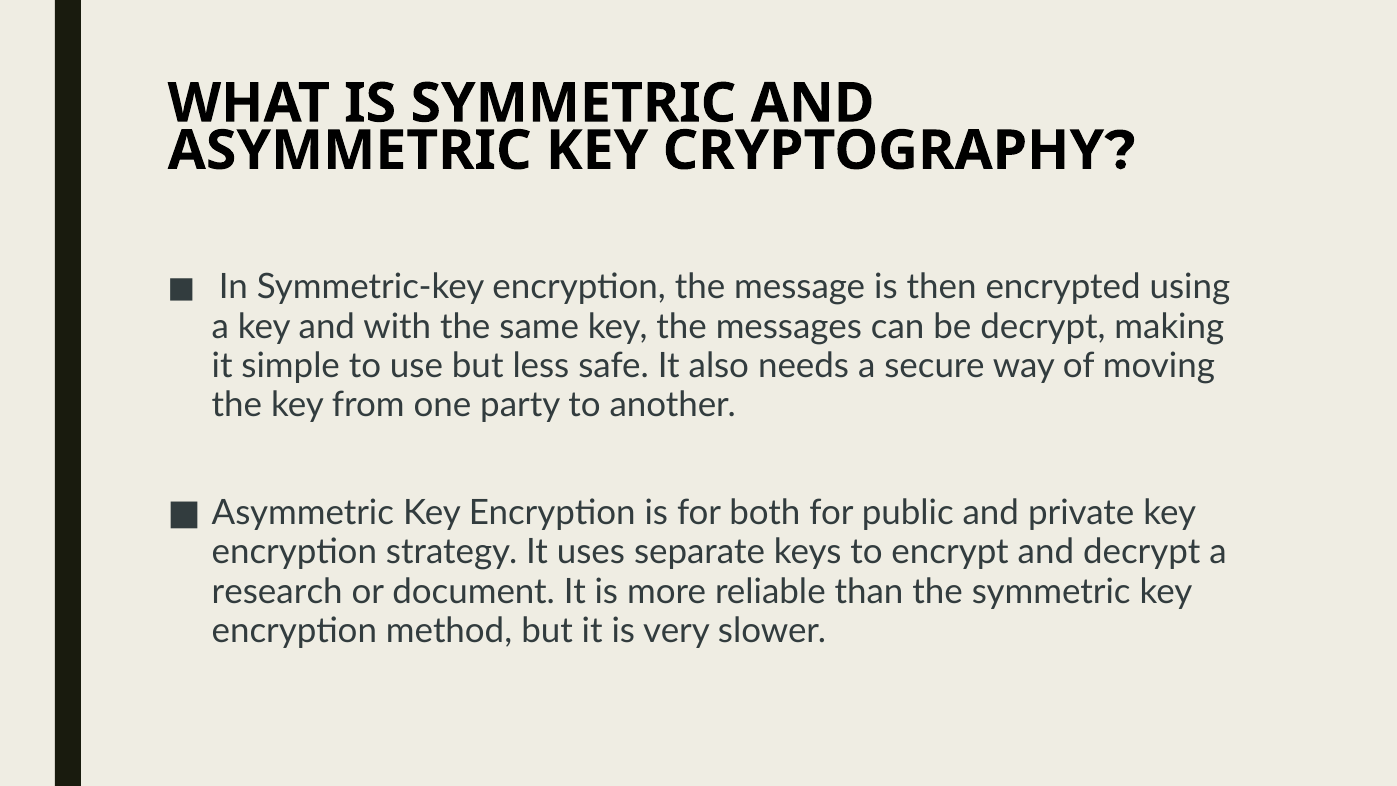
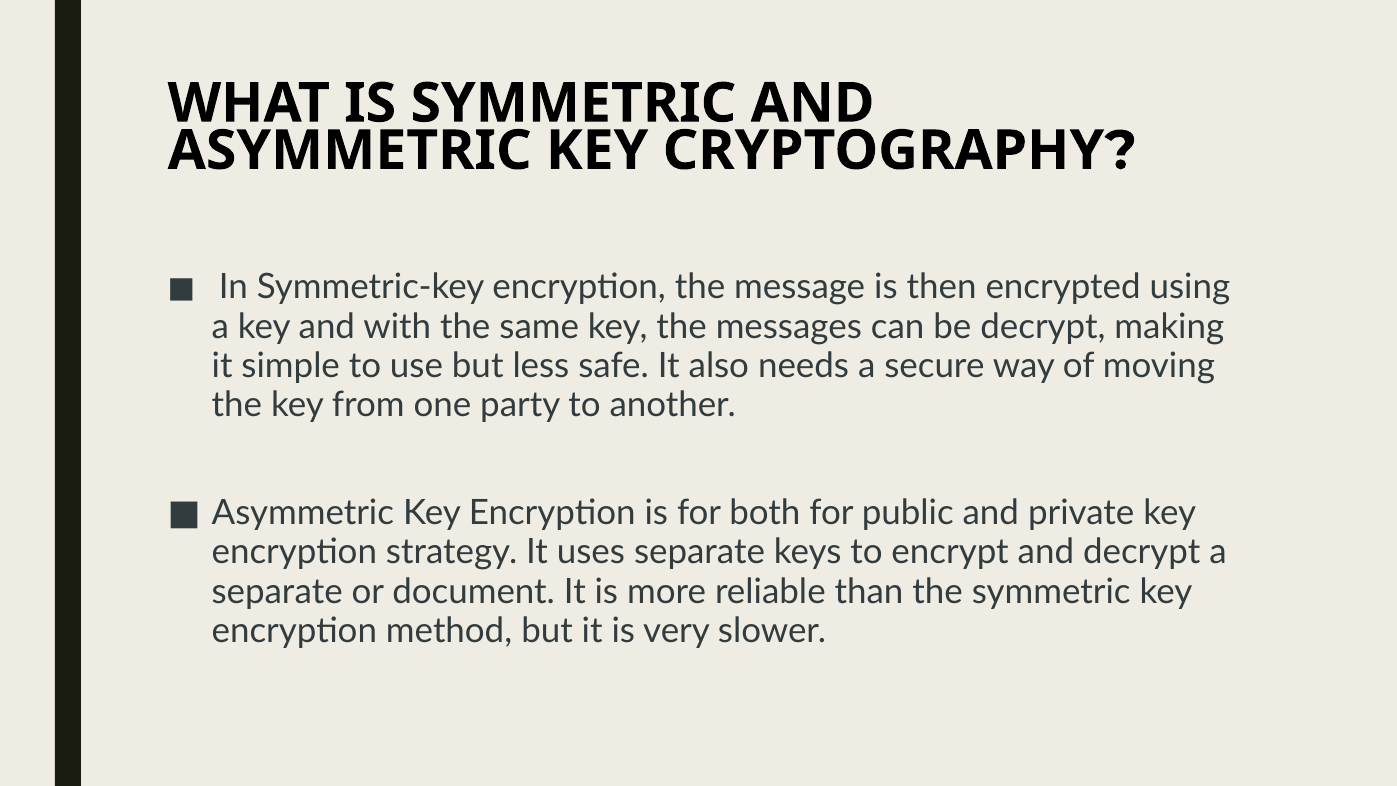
research: research -> separate (277, 591)
